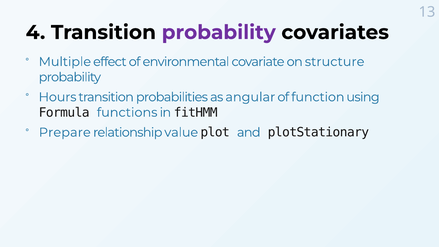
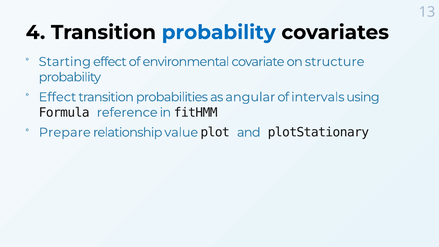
probability colour: purple -> blue (219, 32)
Multiple: Multiple -> Starting (65, 62)
Hours: Hours -> Effect (57, 97)
function: function -> intervals (318, 97)
functions: functions -> reference (127, 112)
